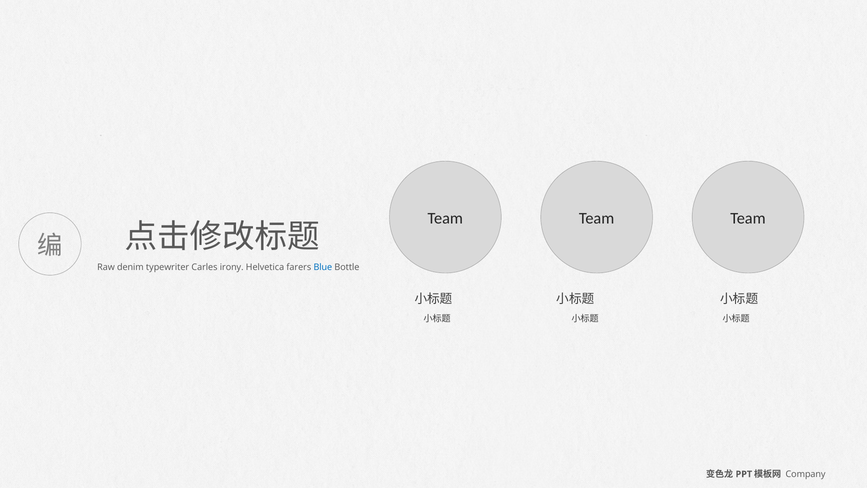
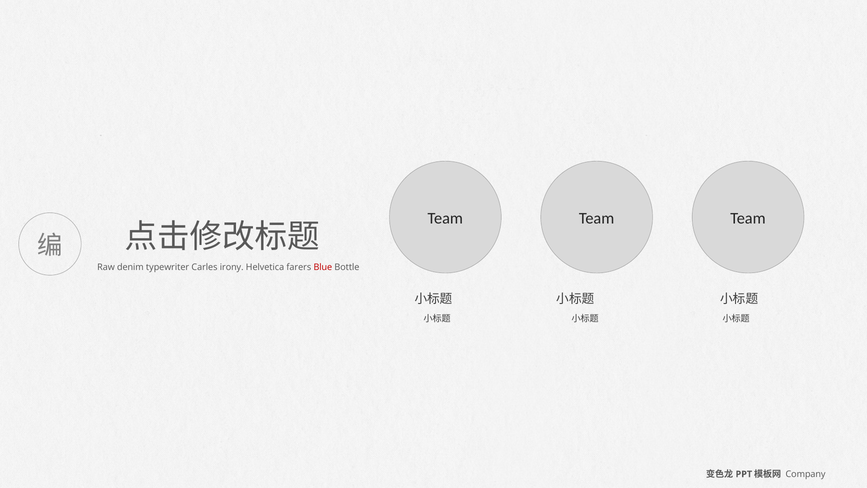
Blue colour: blue -> red (323, 267)
